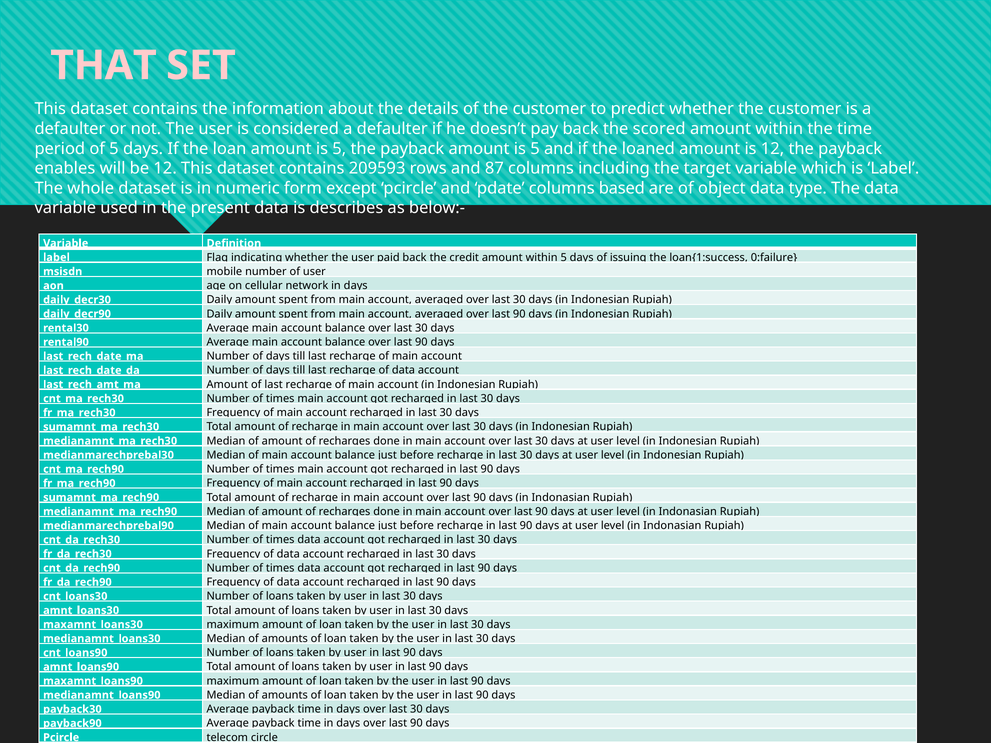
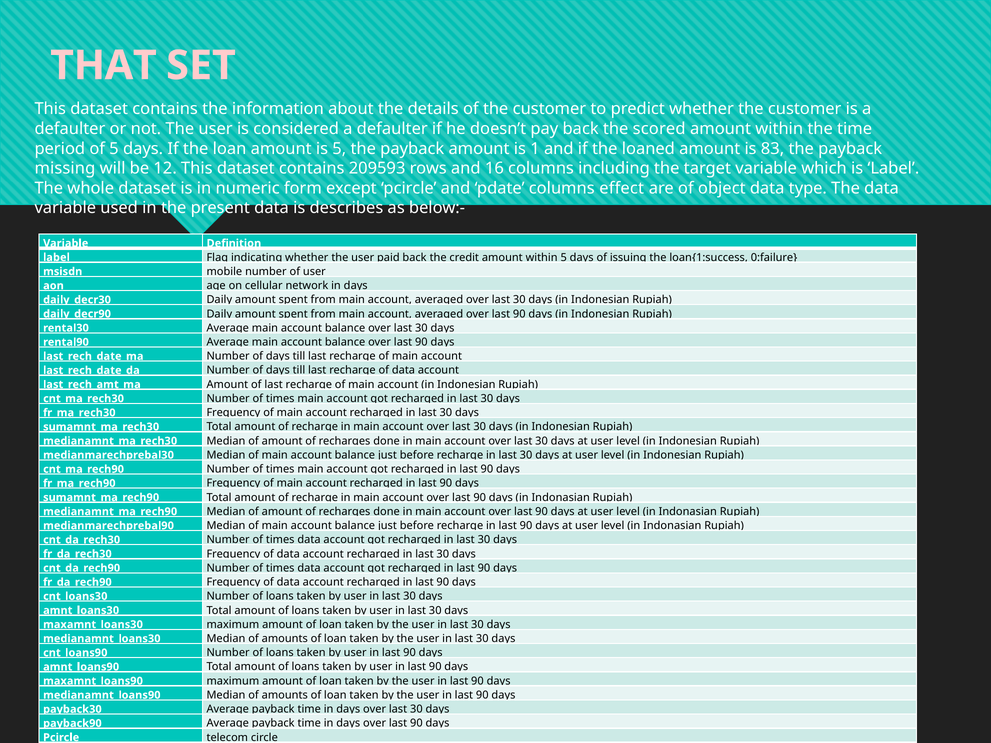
payback amount is 5: 5 -> 1 (535, 149)
is 12: 12 -> 83 (773, 149)
enables: enables -> missing (65, 168)
87: 87 -> 16 (494, 168)
based: based -> effect (622, 188)
